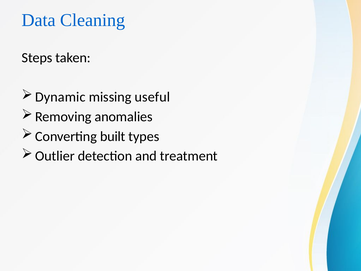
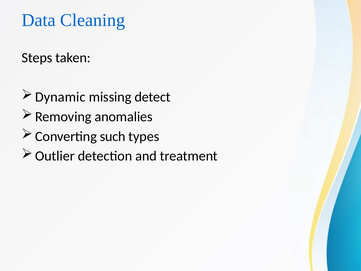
useful: useful -> detect (153, 97)
built: built -> such (113, 136)
